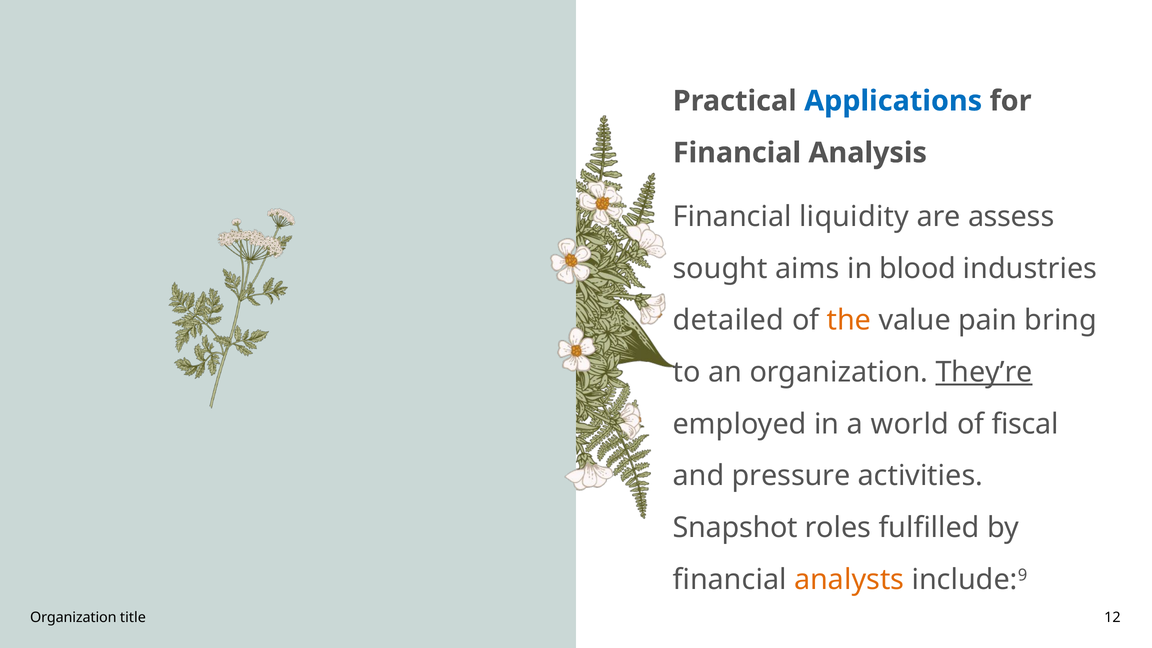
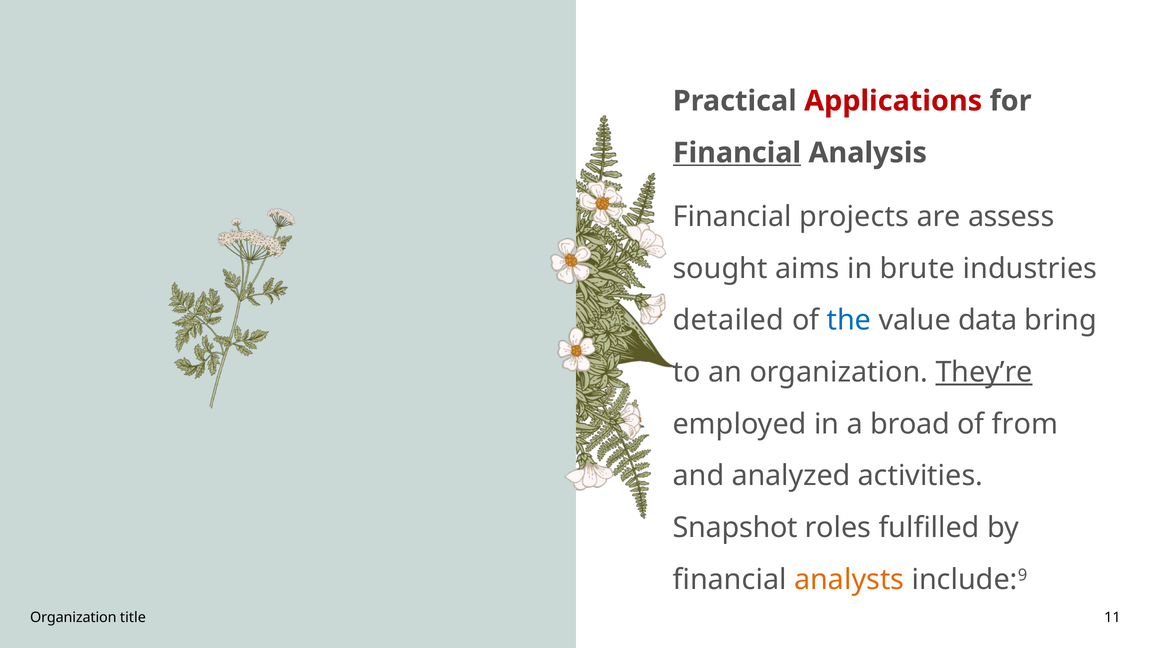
Applications colour: blue -> red (893, 101)
Financial underline: none -> present (737, 153)
liquidity: liquidity -> projects (854, 217)
blood: blood -> brute (917, 269)
the colour: orange -> blue (849, 320)
pain: pain -> data (988, 320)
world: world -> broad (910, 424)
fiscal: fiscal -> from (1025, 424)
pressure: pressure -> analyzed (791, 476)
12: 12 -> 11 (1112, 618)
